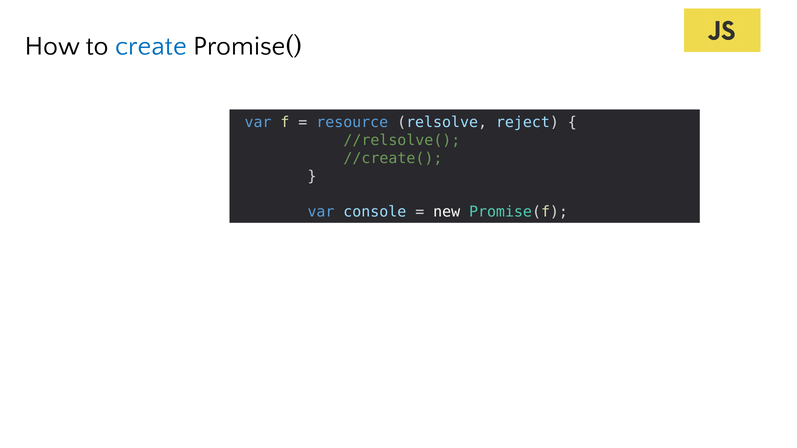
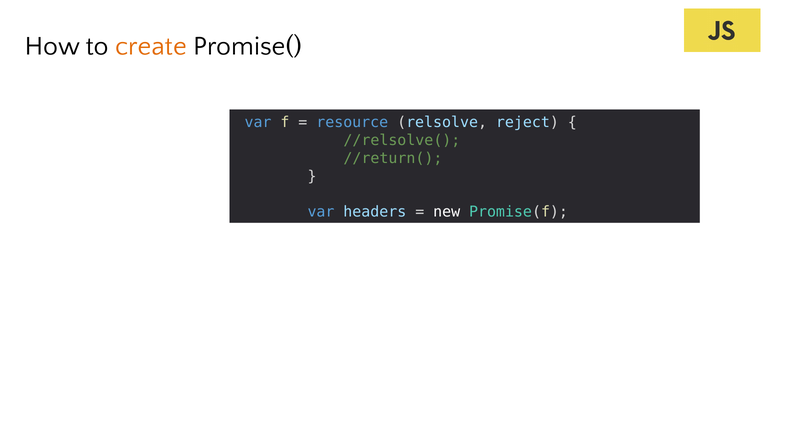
create colour: blue -> orange (151, 46)
//create(: //create( -> //return( (393, 158)
console: console -> headers (375, 212)
